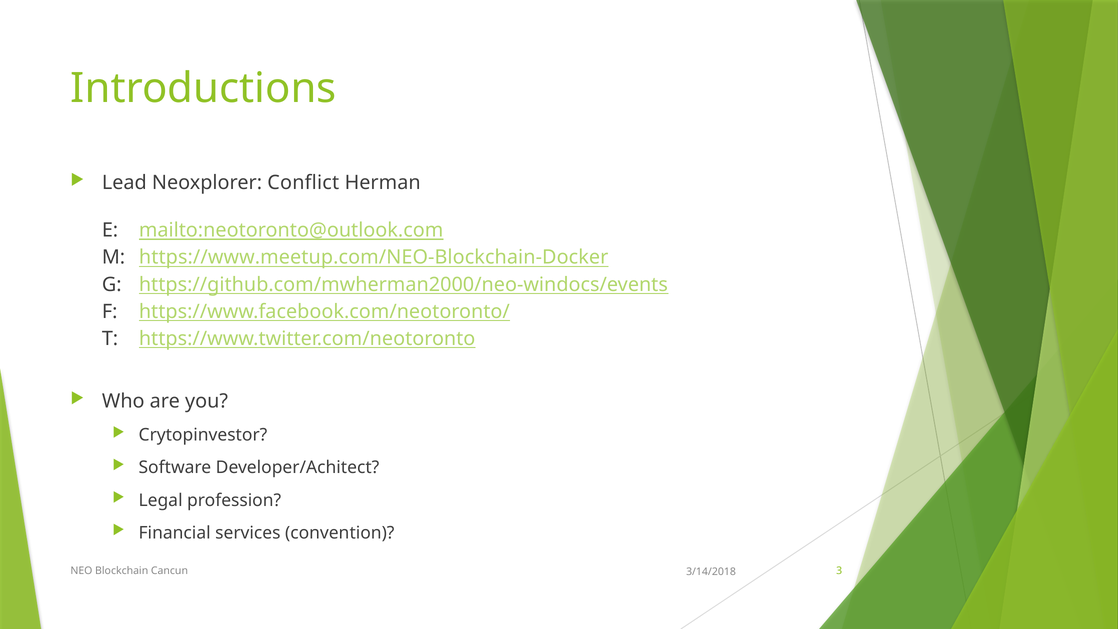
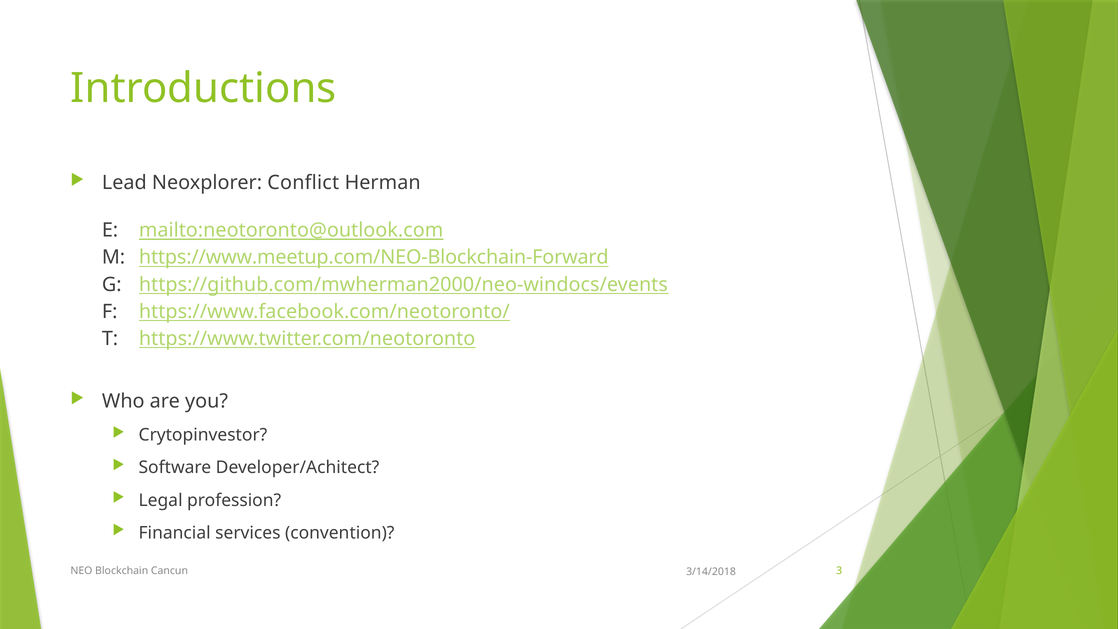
https://www.meetup.com/NEO-Blockchain-Docker: https://www.meetup.com/NEO-Blockchain-Docker -> https://www.meetup.com/NEO-Blockchain-Forward (374, 257)
